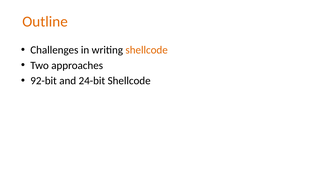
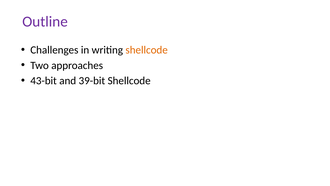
Outline colour: orange -> purple (45, 22)
92-bit: 92-bit -> 43-bit (44, 81)
24-bit: 24-bit -> 39-bit (92, 81)
